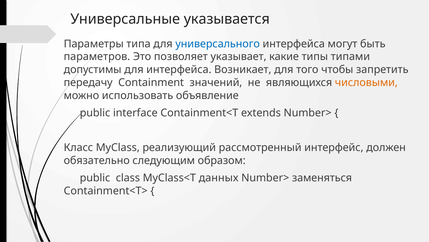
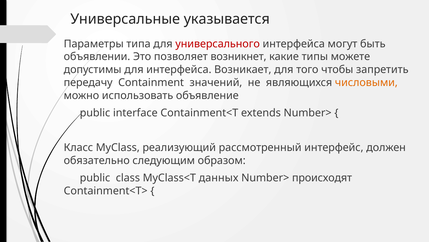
универсального colour: blue -> red (218, 44)
параметров: параметров -> объявлении (97, 57)
указывает: указывает -> возникнет (239, 57)
типами: типами -> можете (350, 57)
заменяться: заменяться -> происходят (322, 177)
